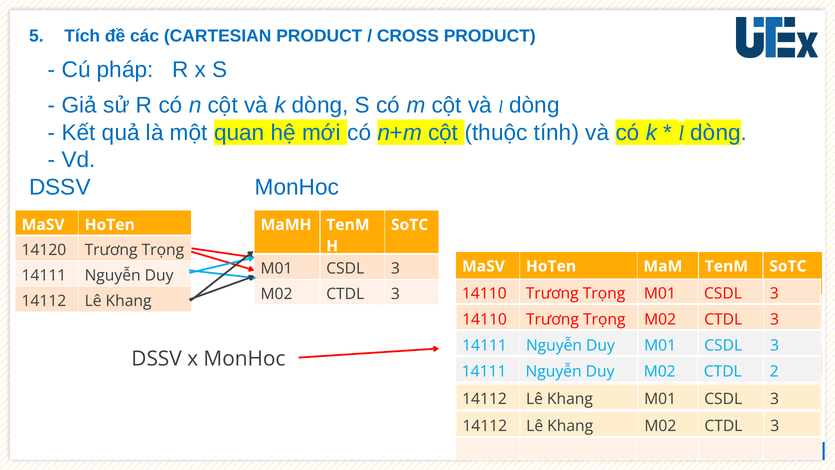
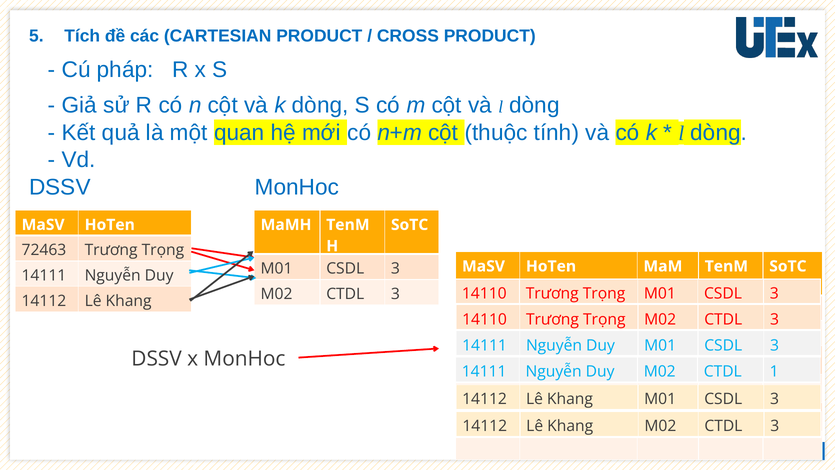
14120: 14120 -> 72463 (44, 250)
2: 2 -> 1 (774, 372)
